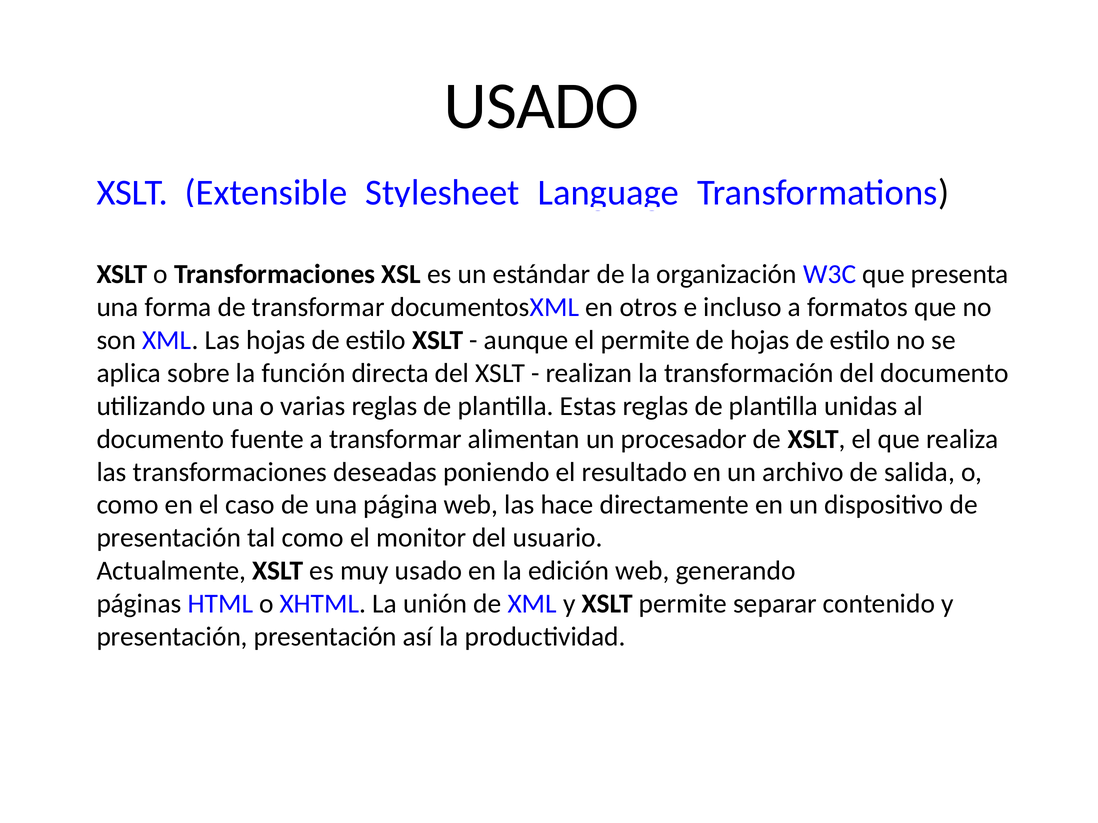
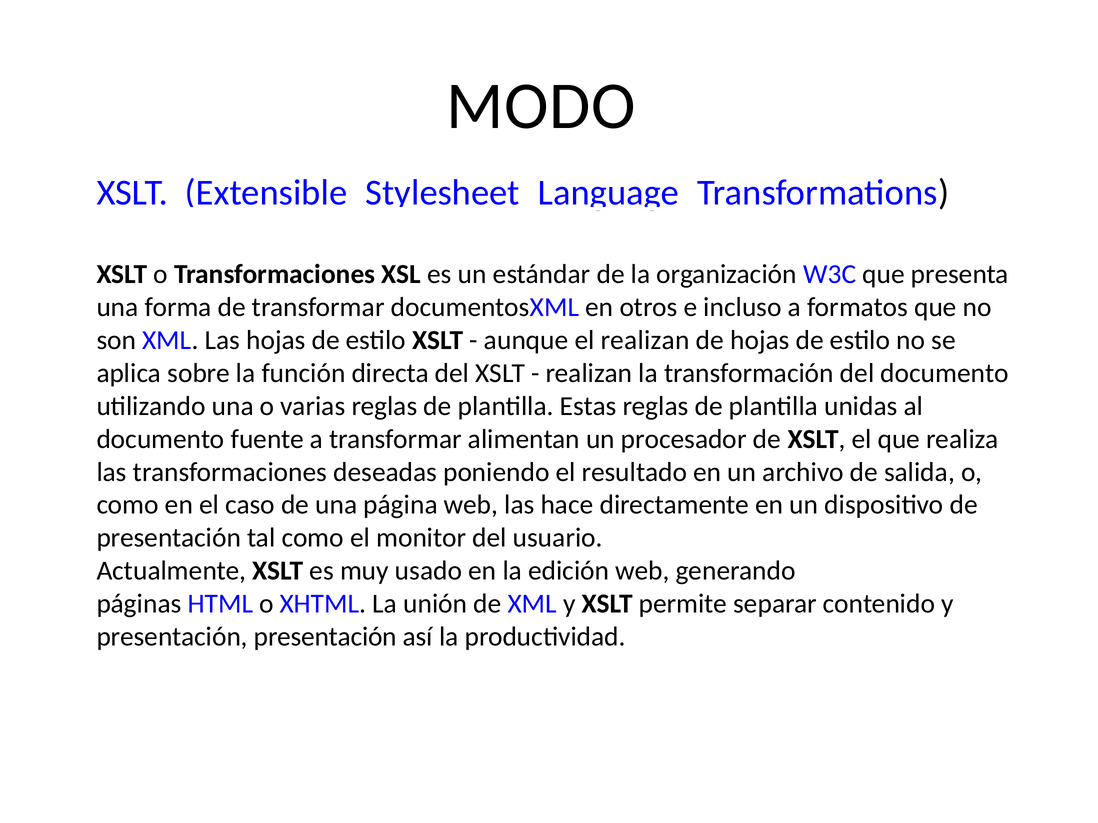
USADO: USADO -> MODO (541, 106)
el permite: permite -> realizan (645, 340)
